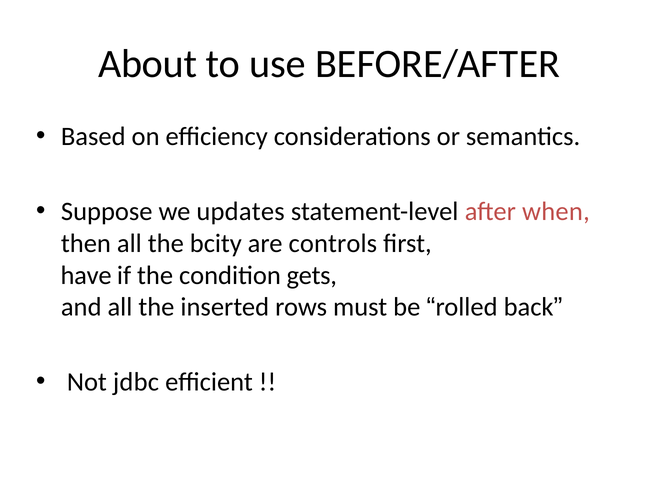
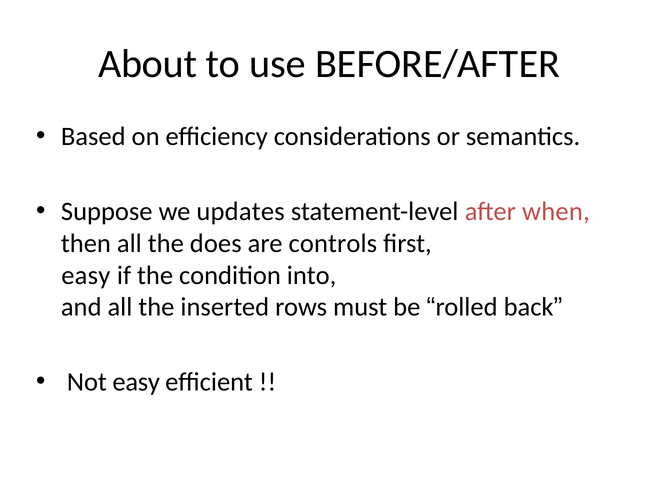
bcity: bcity -> does (216, 243)
have: have -> easy (86, 275)
gets: gets -> into (312, 275)
Not jdbc: jdbc -> easy (136, 381)
